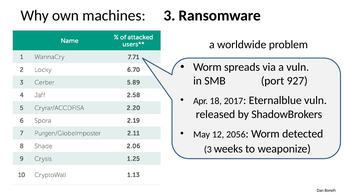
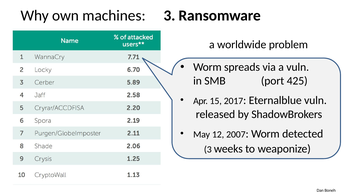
927: 927 -> 425 (297, 81)
18: 18 -> 15 (216, 101)
2056: 2056 -> 2007 (236, 134)
